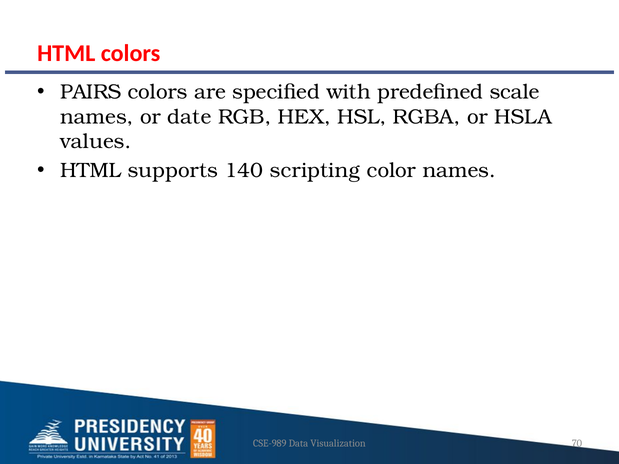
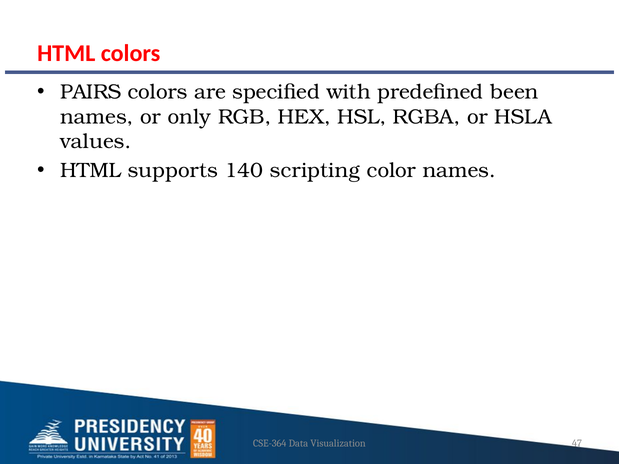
scale: scale -> been (514, 92)
date: date -> only (189, 117)
CSE-989: CSE-989 -> CSE-364 (270, 443)
70: 70 -> 47 (577, 443)
